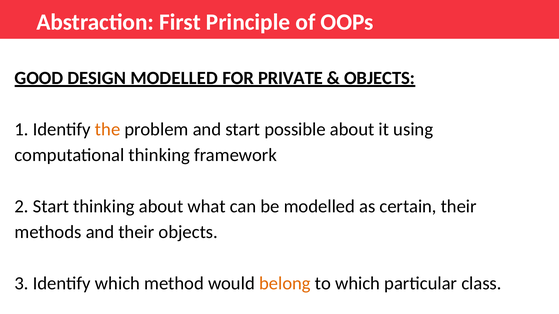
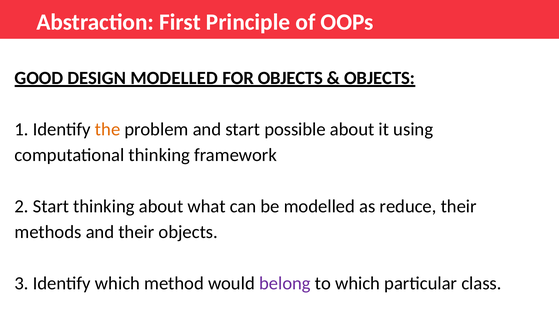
FOR PRIVATE: PRIVATE -> OBJECTS (290, 78)
certain: certain -> reduce (408, 207)
belong colour: orange -> purple (285, 284)
